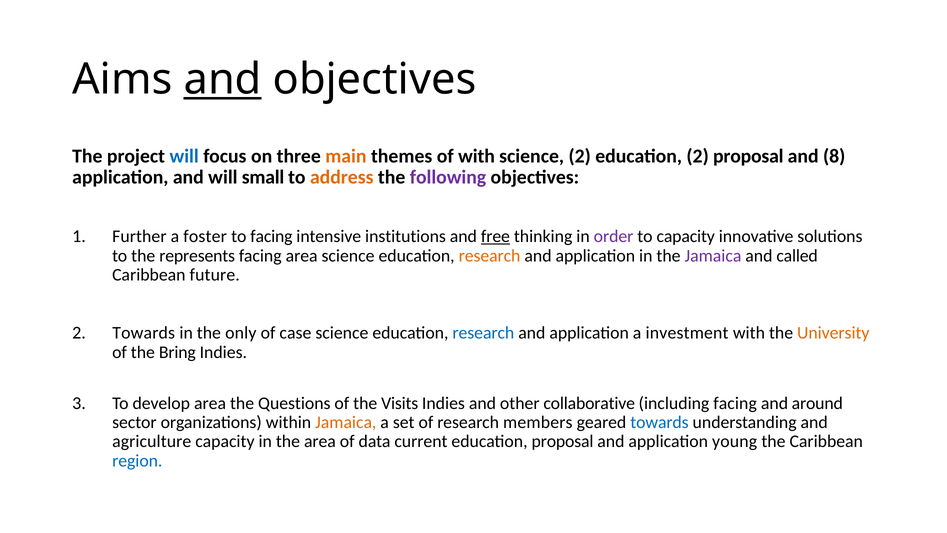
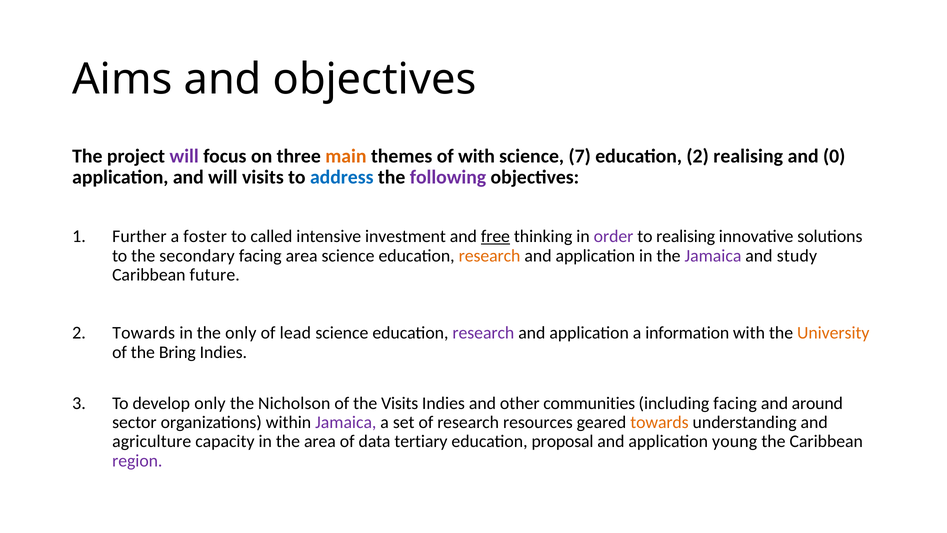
and underline: present -> none (223, 80)
will colour: blue -> purple (184, 156)
science 2: 2 -> 7 (580, 156)
2 proposal: proposal -> realising (748, 156)
8: 8 -> 0 (834, 156)
will small: small -> visits (263, 177)
address colour: orange -> blue (342, 177)
to facing: facing -> called (271, 236)
institutions: institutions -> investment (406, 236)
to capacity: capacity -> realising (686, 236)
represents: represents -> secondary (197, 256)
called: called -> study (797, 256)
case: case -> lead (295, 333)
research colour: blue -> purple (483, 333)
investment: investment -> information (687, 333)
develop area: area -> only (210, 403)
Questions: Questions -> Nicholson (294, 403)
collaborative: collaborative -> communities (589, 403)
Jamaica colour: orange -> purple (346, 422)
members: members -> resources (538, 422)
towards colour: blue -> orange (660, 422)
current: current -> tertiary (421, 441)
region colour: blue -> purple (137, 461)
